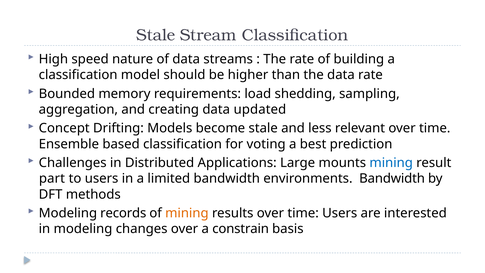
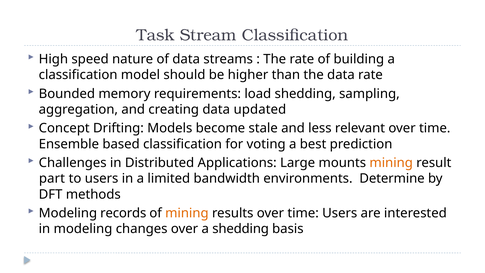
Stale: Stale -> Task (156, 35)
mining colour: blue -> orange (391, 163)
environments Bandwidth: Bandwidth -> Determine (392, 178)
a constrain: constrain -> shedding (241, 229)
